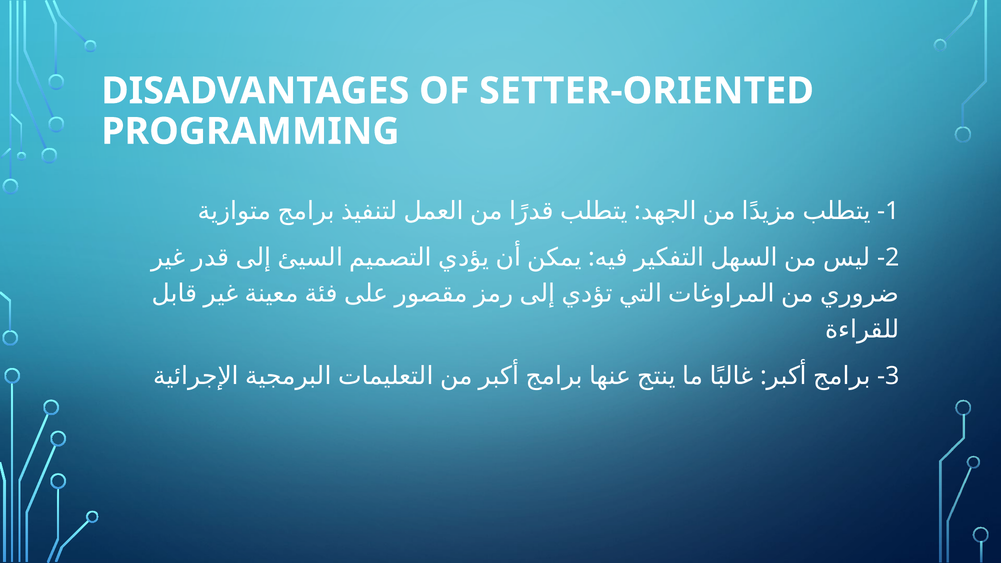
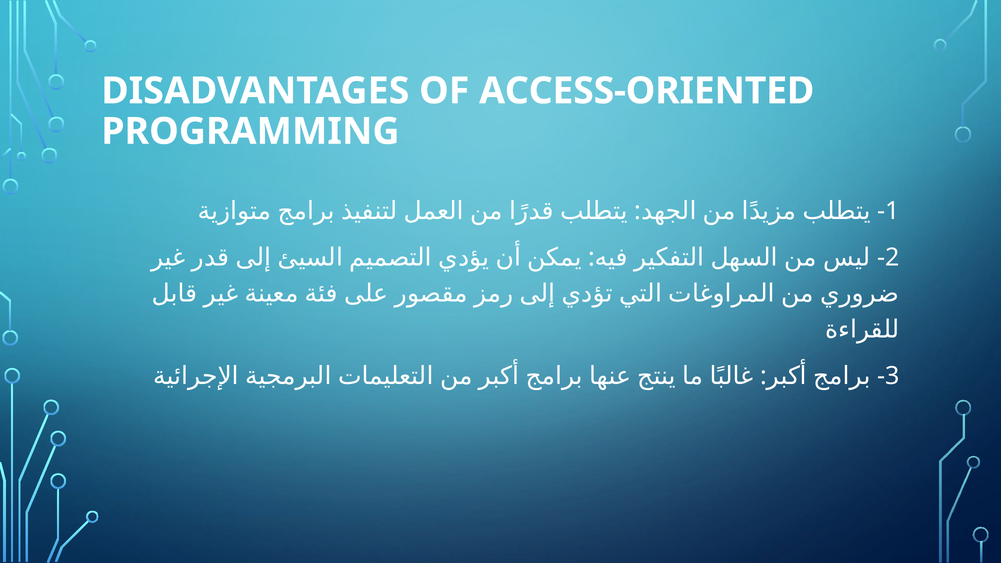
SETTER-ORIENTED: SETTER-ORIENTED -> ACCESS-ORIENTED (647, 91)
